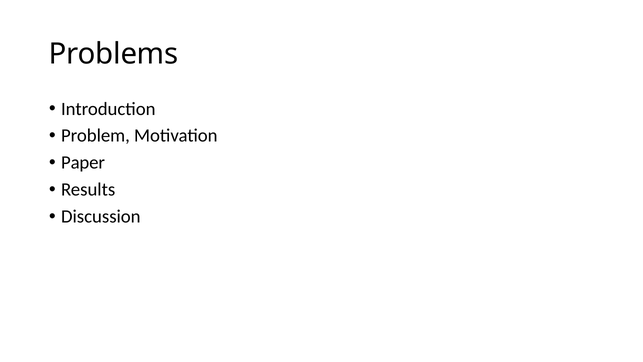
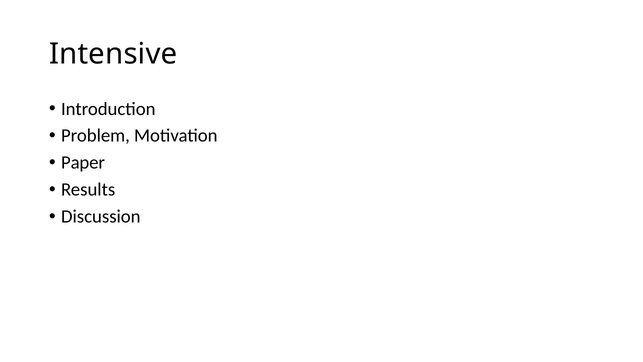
Problems: Problems -> Intensive (113, 54)
